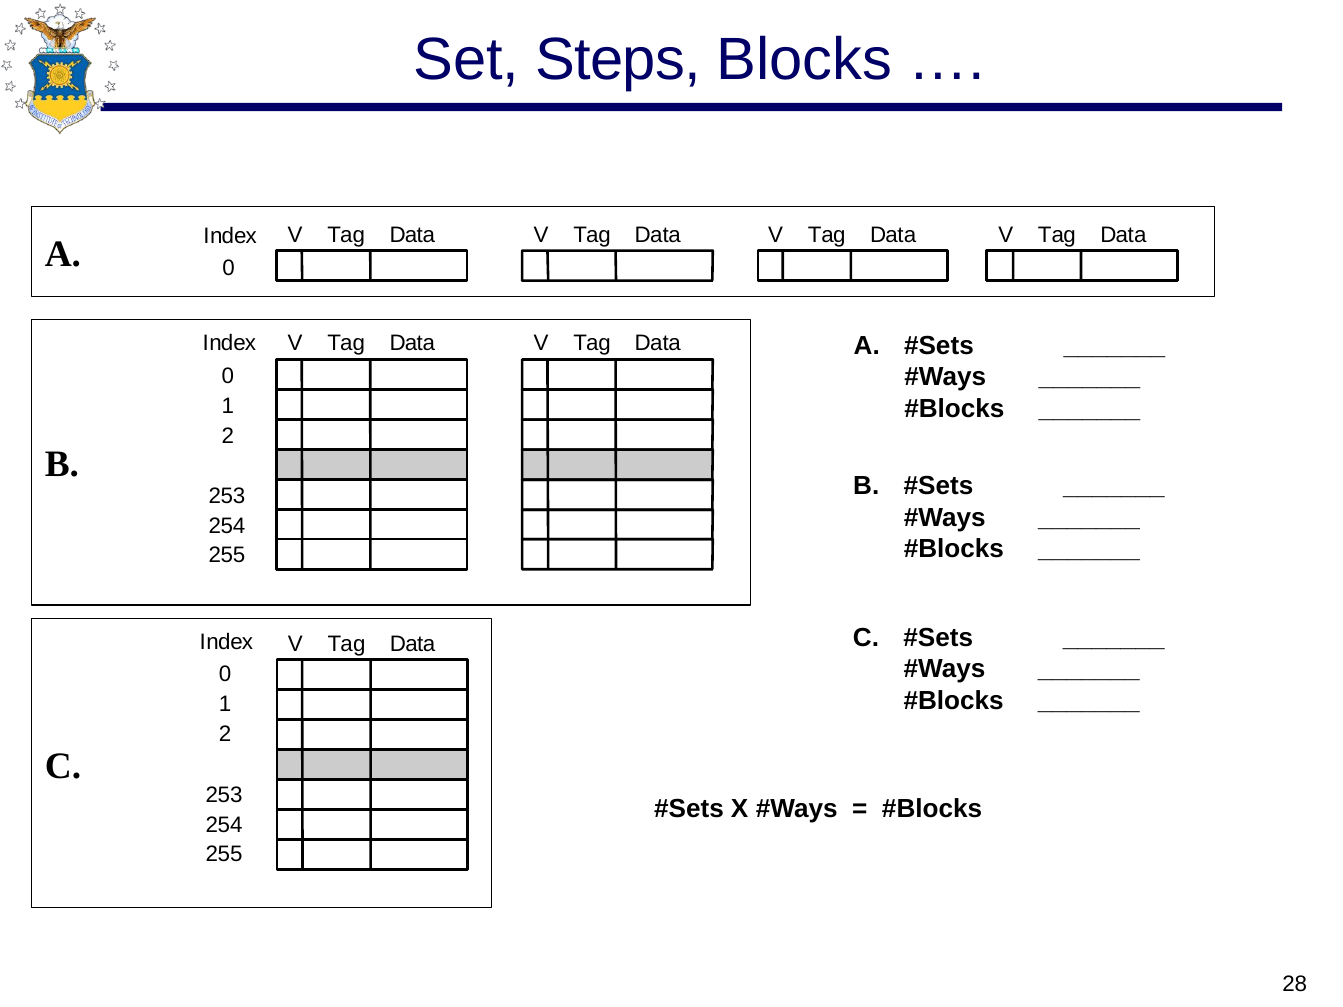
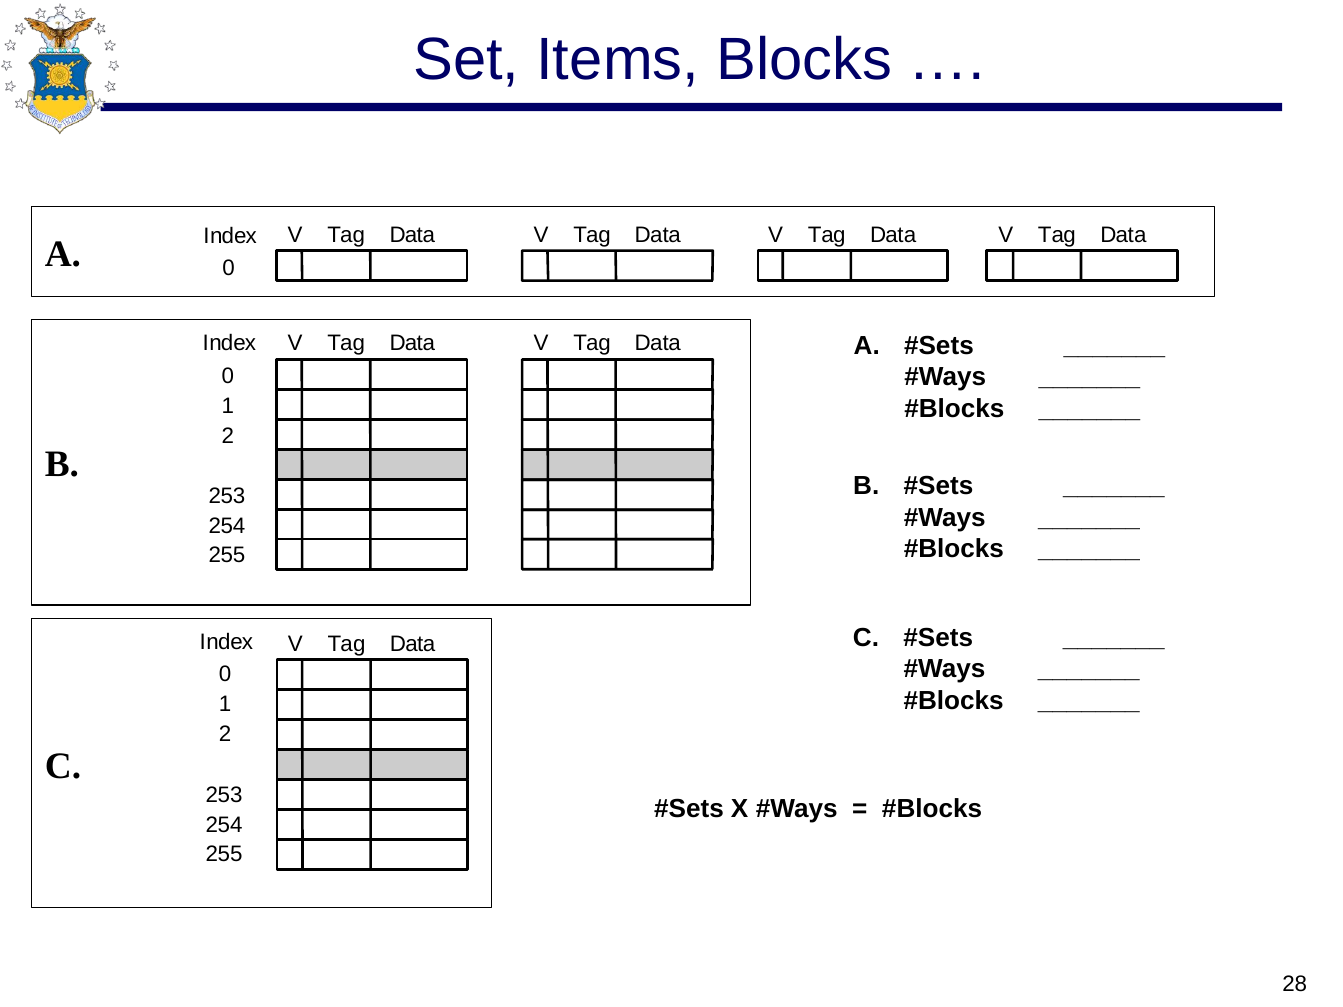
Steps: Steps -> Items (618, 60)
